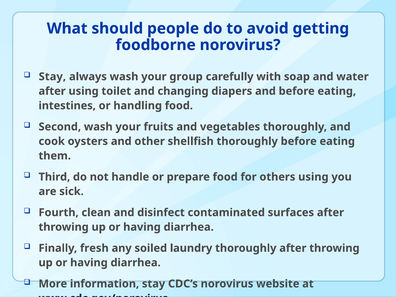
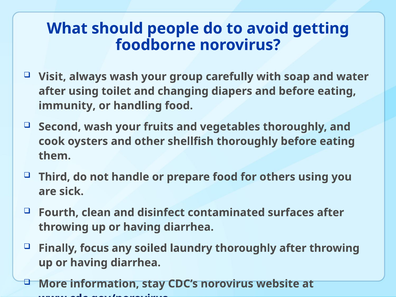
Stay: Stay -> Visit (52, 77)
intestines: intestines -> immunity (67, 106)
fresh: fresh -> focus (94, 248)
